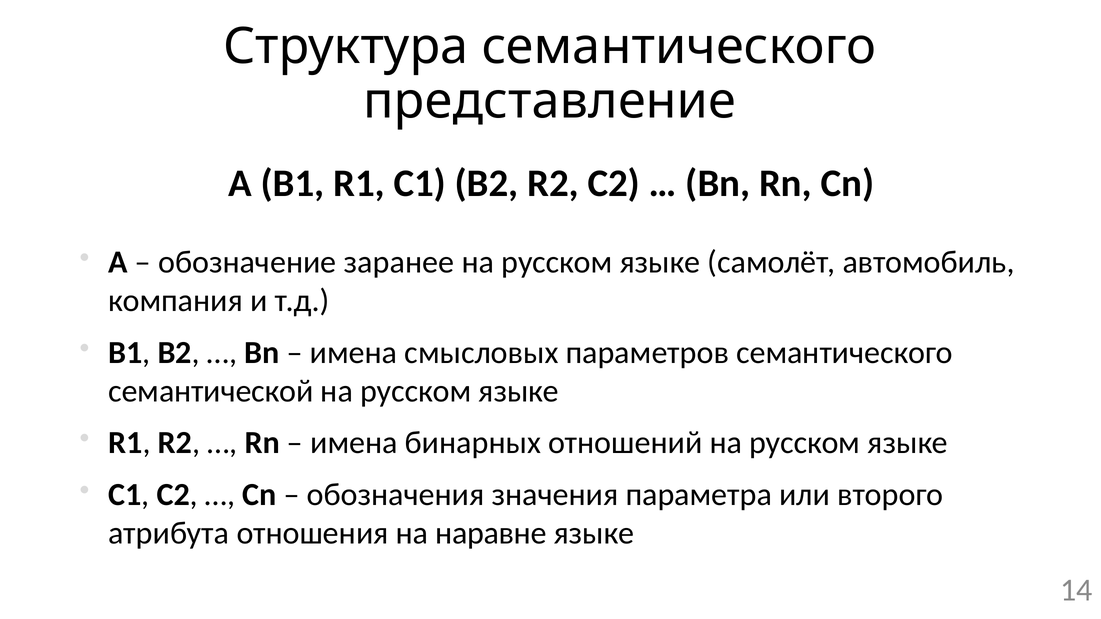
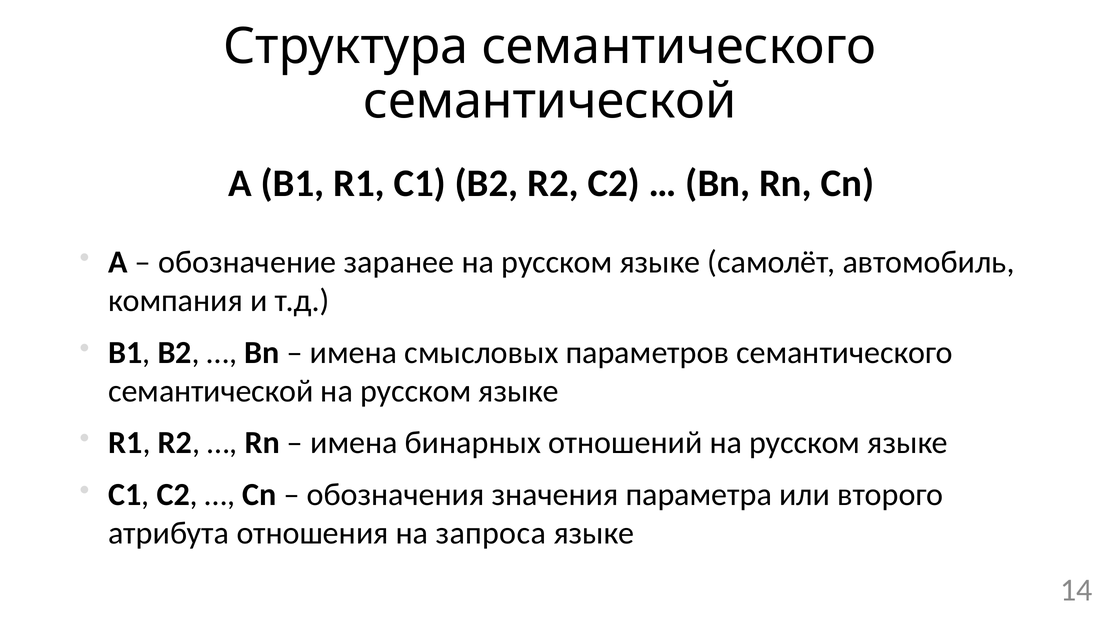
представление: представление -> семантической (550, 101)
наравне: наравне -> запроса (491, 534)
